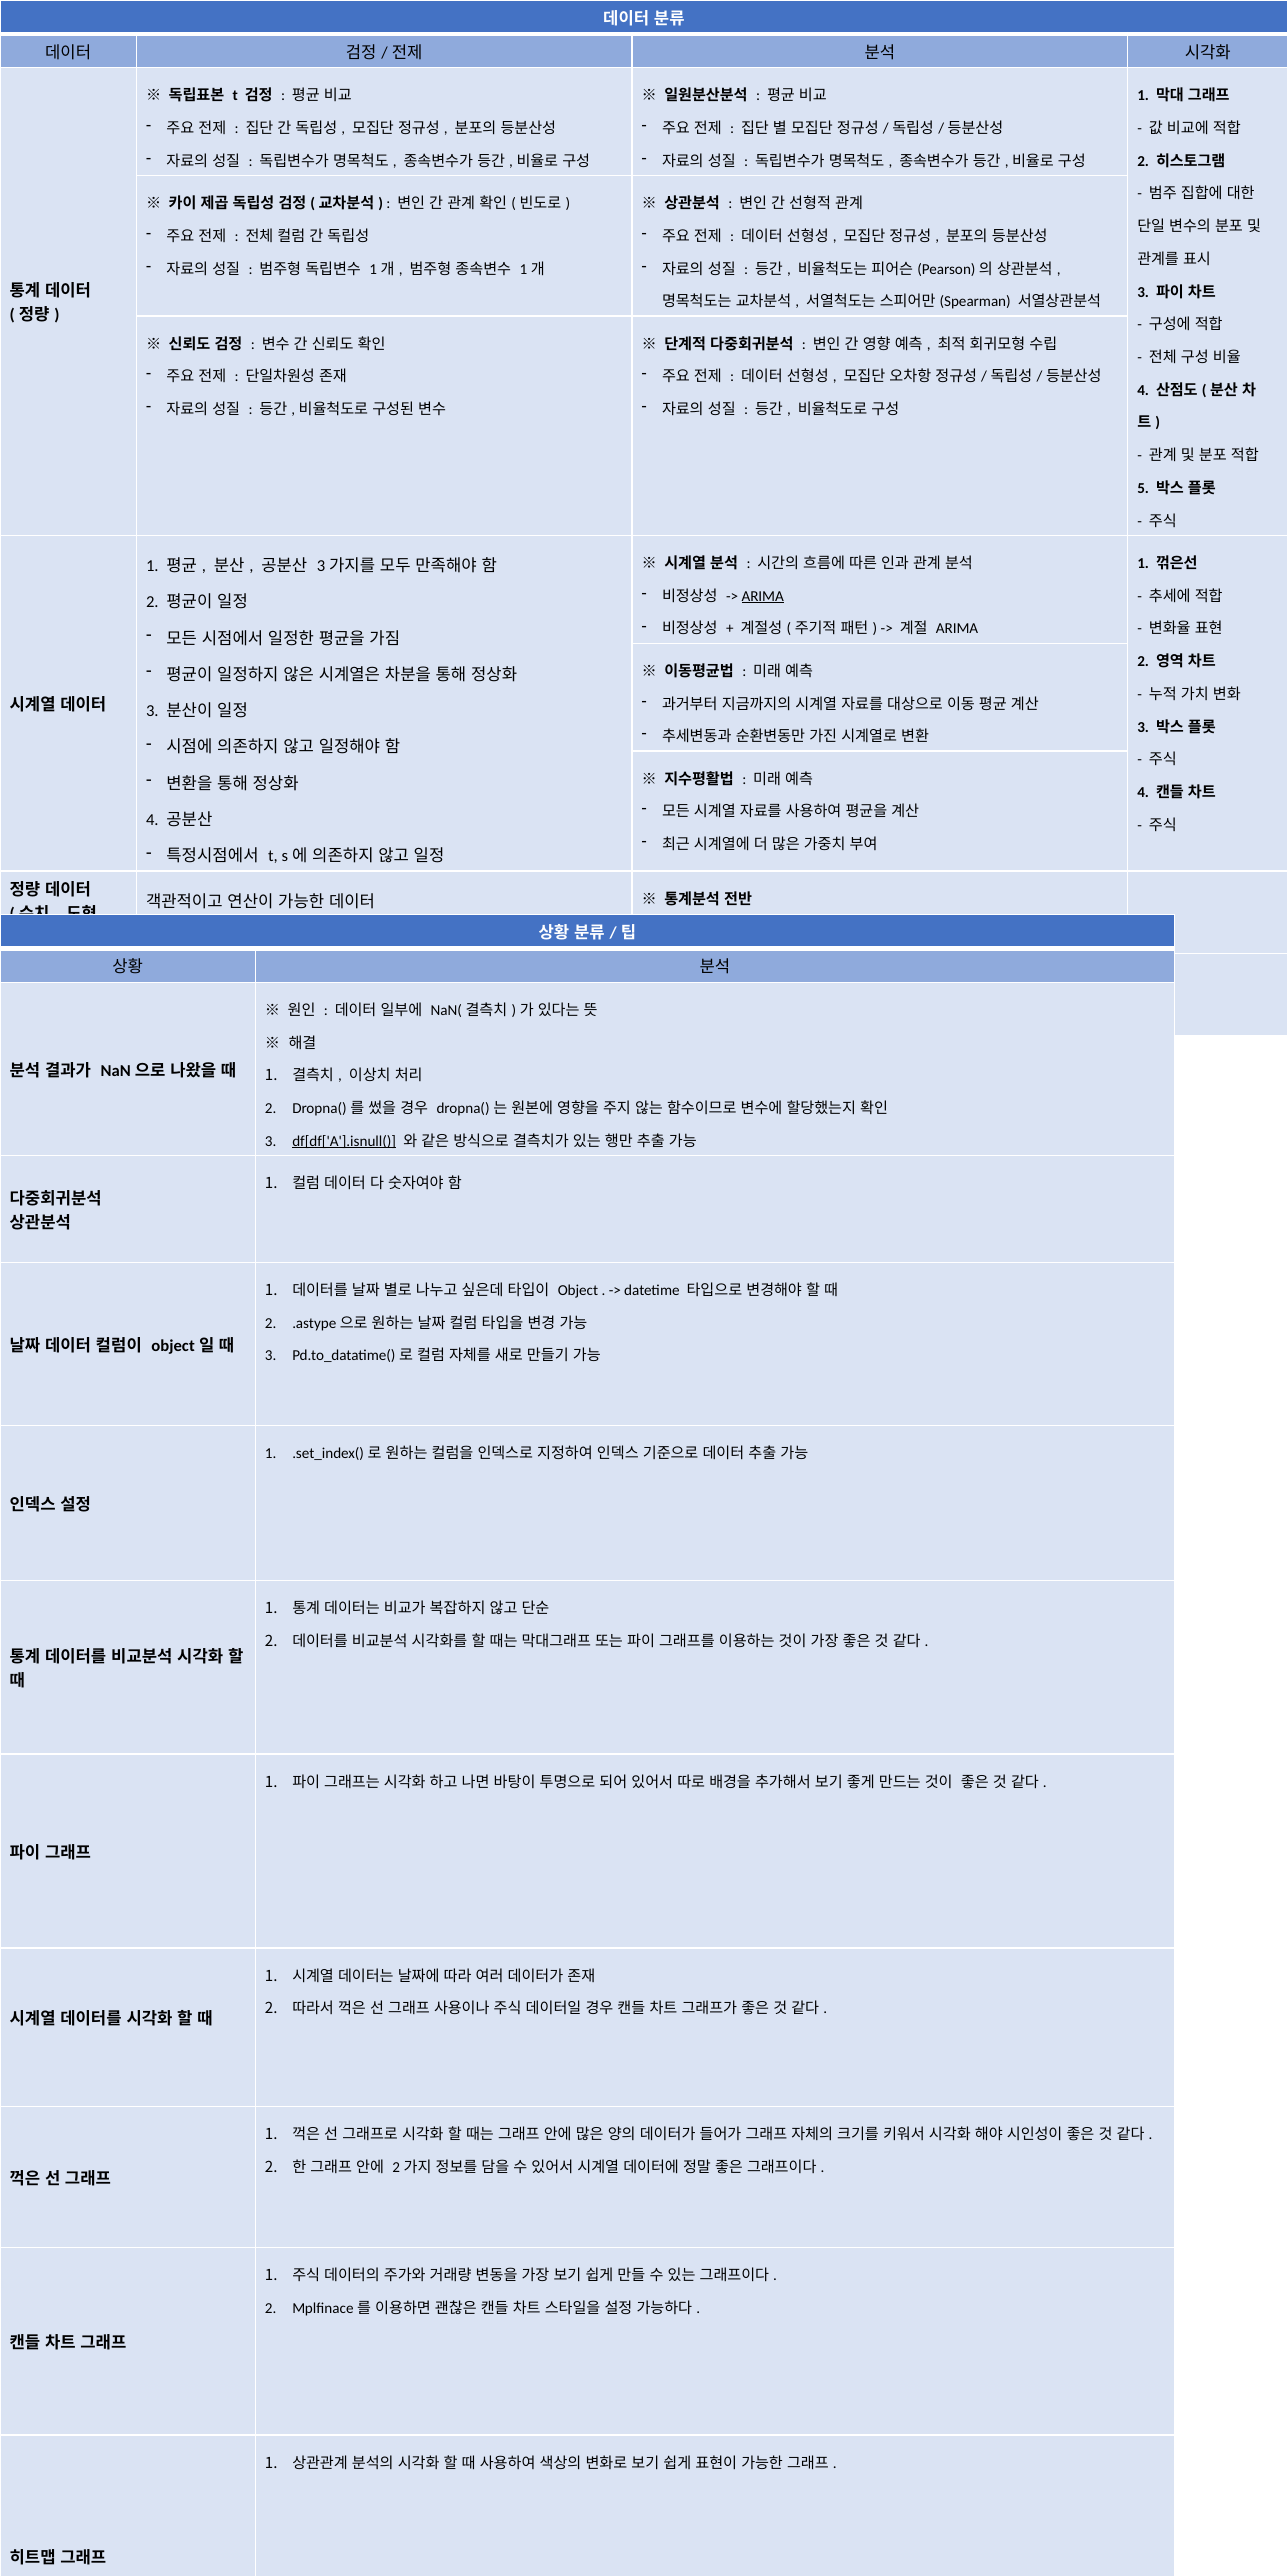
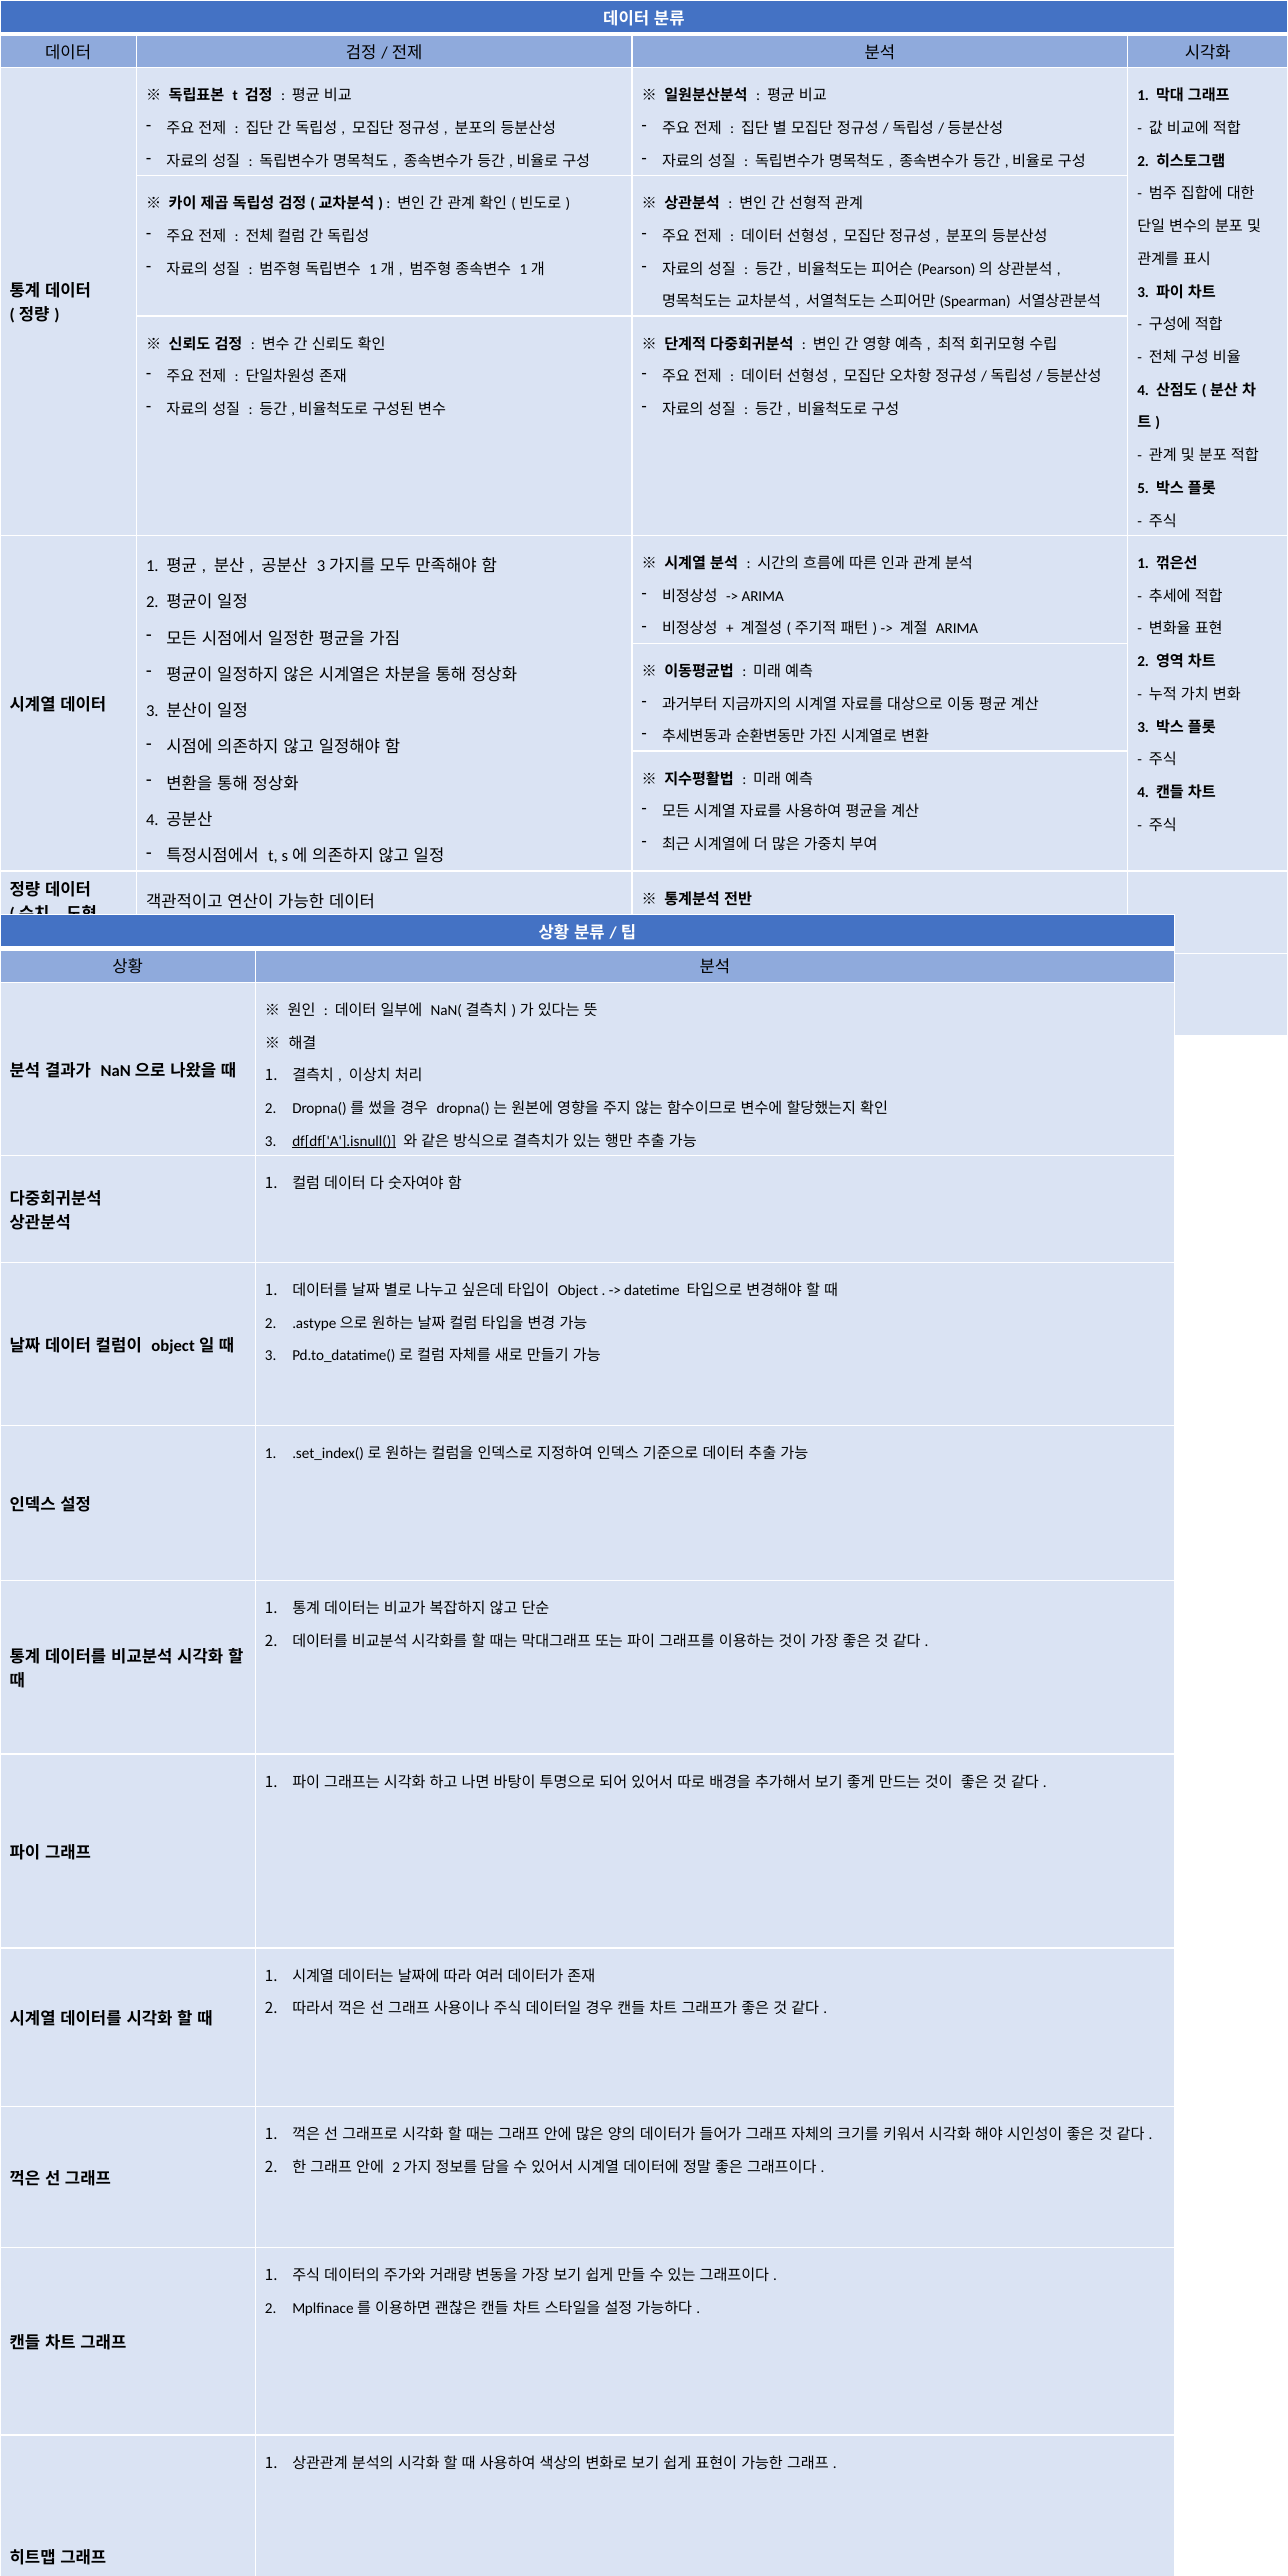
ARIMA underline: present -> none (763, 596)
